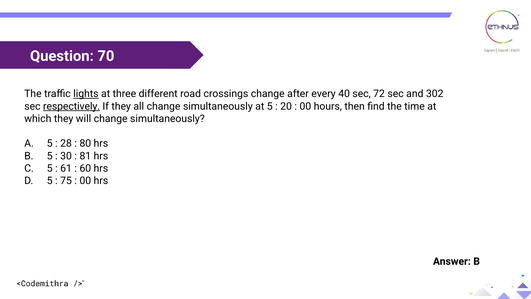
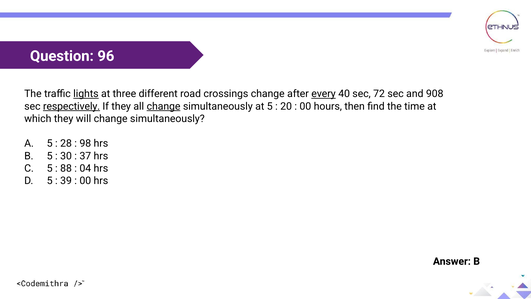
70: 70 -> 96 (106, 56)
every underline: none -> present (324, 94)
302: 302 -> 908 (435, 94)
change underline: none -> present (164, 106)
80: 80 -> 98 (85, 143)
81: 81 -> 37 (85, 156)
61: 61 -> 88 (66, 168)
60: 60 -> 04 (85, 168)
75: 75 -> 39 (66, 181)
